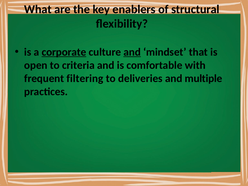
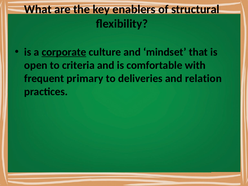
and underline: present -> none (132, 52)
filtering: filtering -> primary (85, 78)
multiple: multiple -> relation (203, 78)
